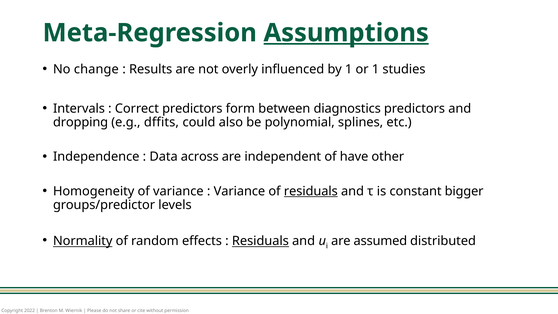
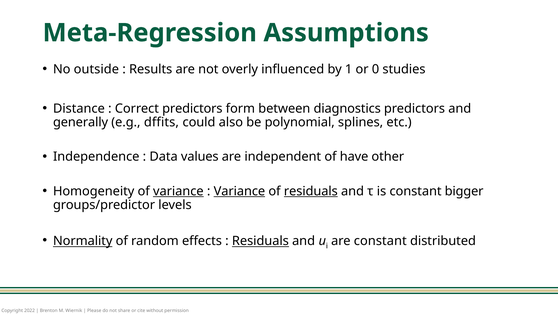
Assumptions underline: present -> none (346, 33)
change: change -> outside (96, 69)
or 1: 1 -> 0 (376, 69)
Intervals: Intervals -> Distance (79, 108)
dropping: dropping -> generally (81, 122)
across: across -> values (200, 157)
variance underline: none -> present (178, 191)
Variance underline: none -> present (239, 191)
are assumed: assumed -> constant (380, 241)
